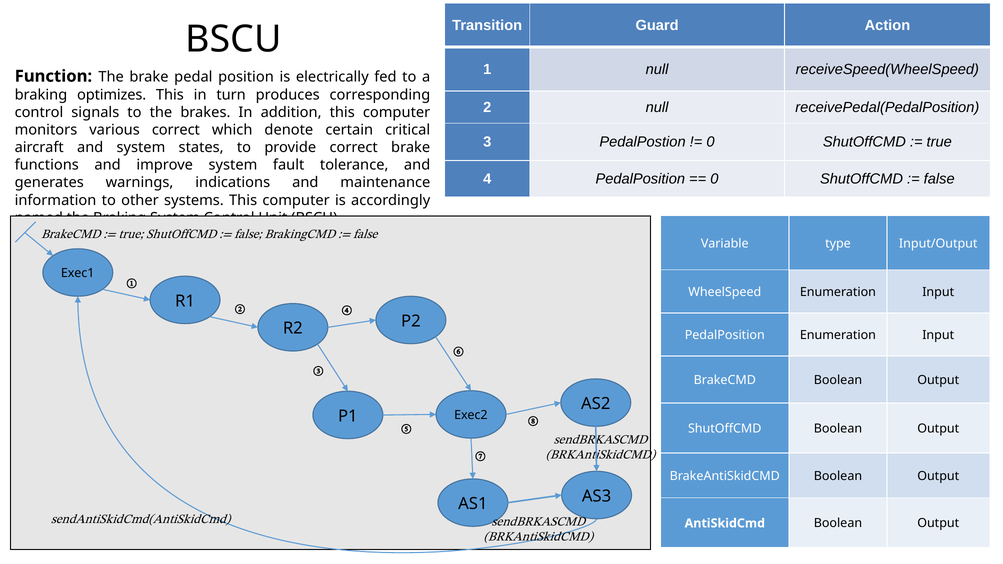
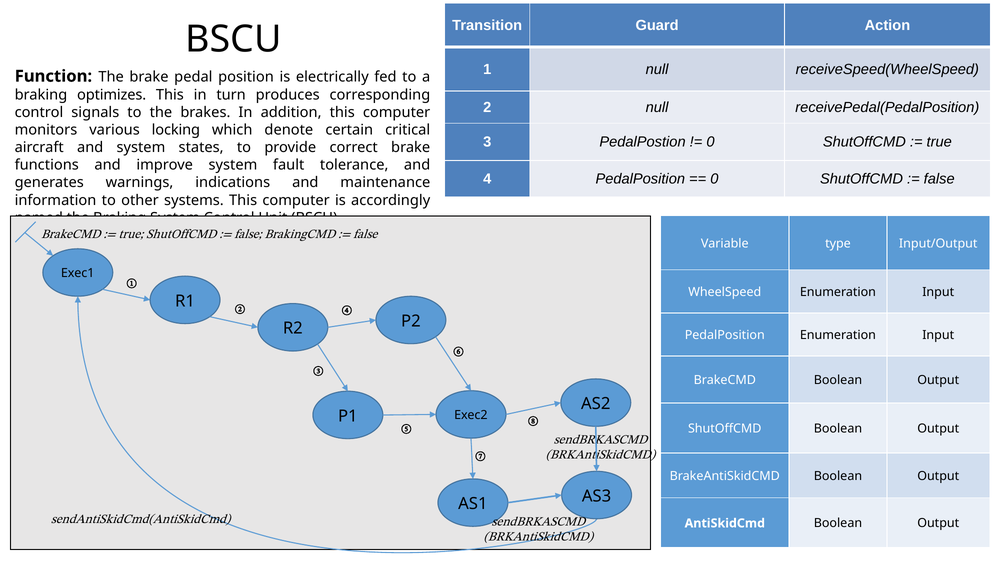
various correct: correct -> locking (176, 130)
